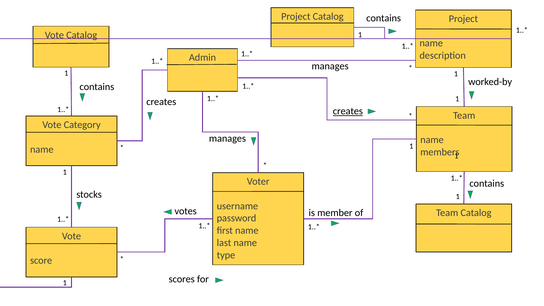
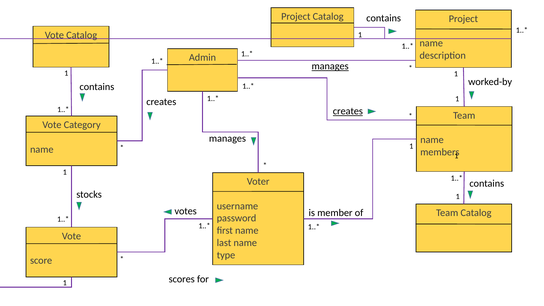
manages underline: none -> present (330, 66)
